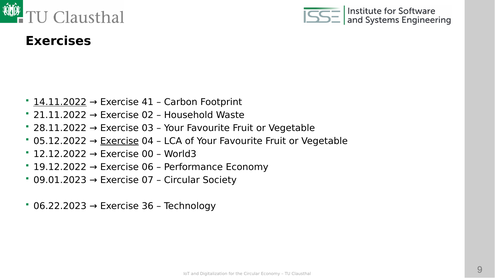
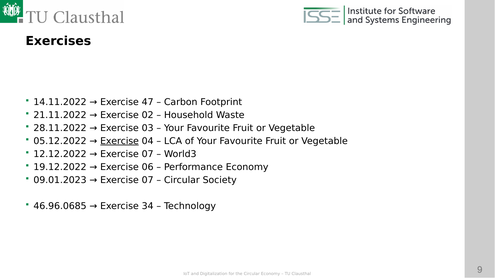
14.11.2022 underline: present -> none (60, 102)
41: 41 -> 47 (148, 102)
00: 00 -> 07 (148, 154)
06.22.2023: 06.22.2023 -> 46.96.0685 (60, 206)
36: 36 -> 34 (148, 206)
